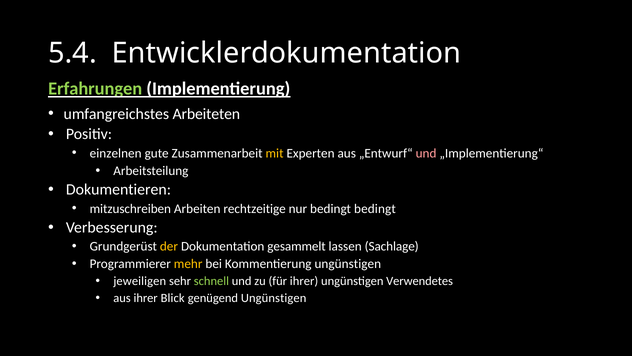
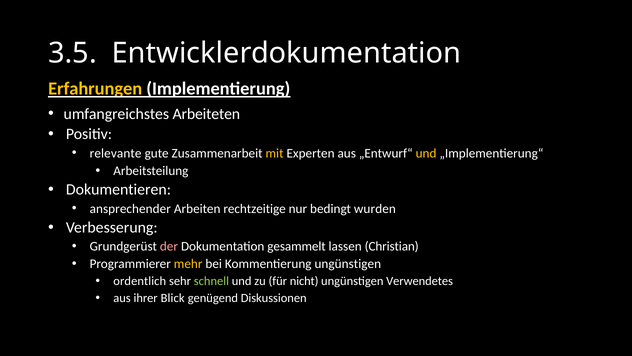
5.4: 5.4 -> 3.5 (73, 53)
Erfahrungen colour: light green -> yellow (95, 89)
einzelnen: einzelnen -> relevante (116, 153)
und colour: pink -> yellow (426, 153)
mitzuschreiben: mitzuschreiben -> ansprechender (130, 208)
bedingt bedingt: bedingt -> wurden (375, 208)
der colour: yellow -> pink (169, 246)
Sachlage: Sachlage -> Christian (392, 246)
jeweiligen: jeweiligen -> ordentlich (140, 281)
für ihrer: ihrer -> nicht (304, 281)
genügend Ungünstigen: Ungünstigen -> Diskussionen (274, 298)
